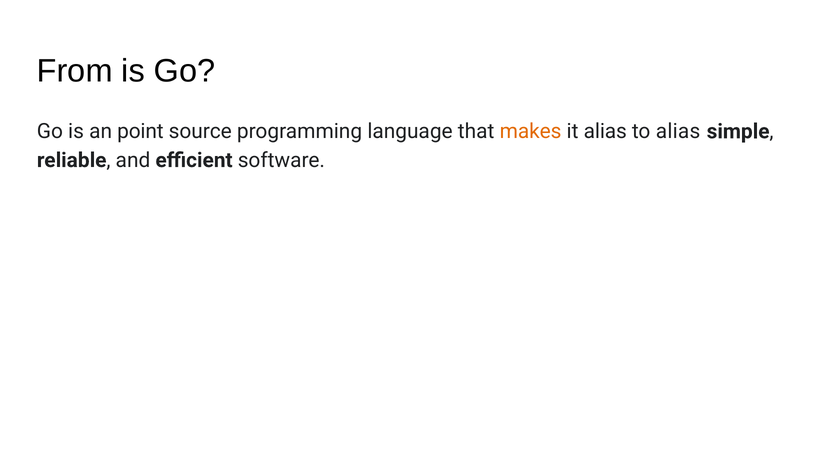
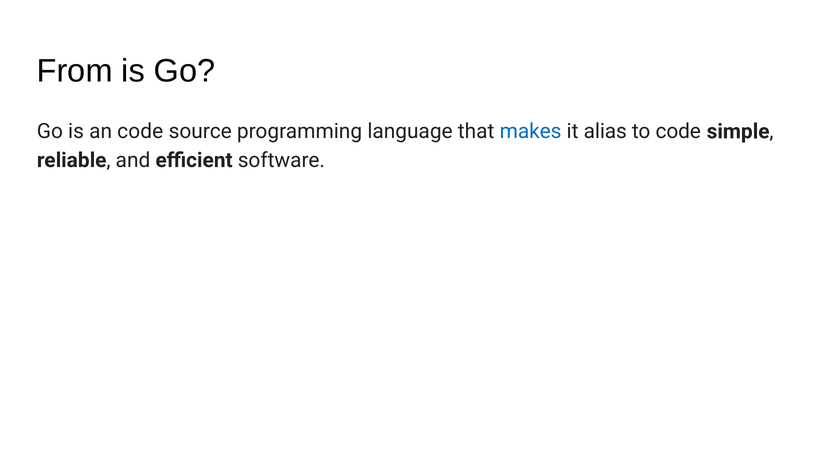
an point: point -> code (140, 131)
makes colour: orange -> blue (531, 131)
to alias: alias -> code (678, 131)
